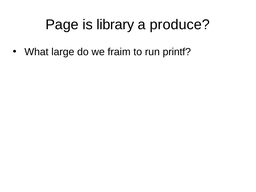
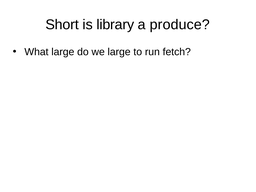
Page: Page -> Short (62, 25)
we fraim: fraim -> large (119, 52)
printf: printf -> fetch (177, 52)
